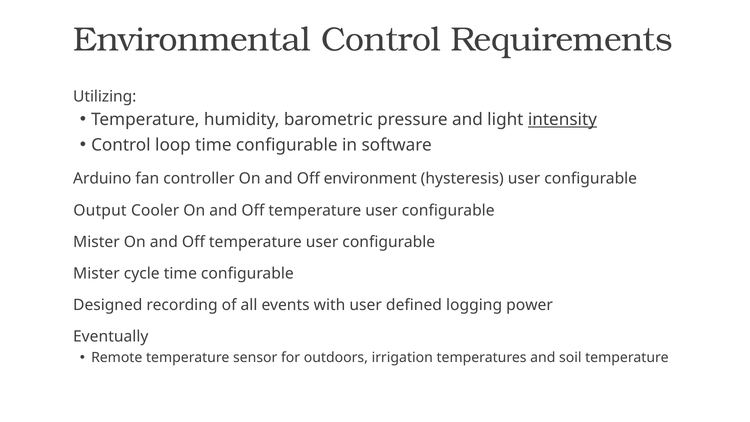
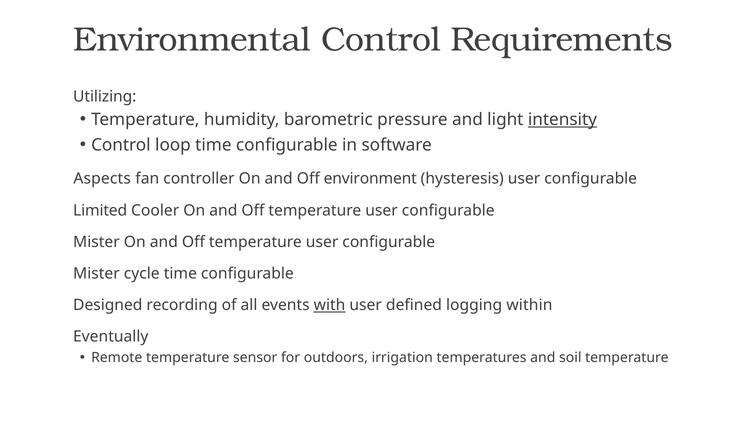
Arduino: Arduino -> Aspects (102, 179)
Output: Output -> Limited (100, 210)
with underline: none -> present (330, 305)
power: power -> within (529, 305)
